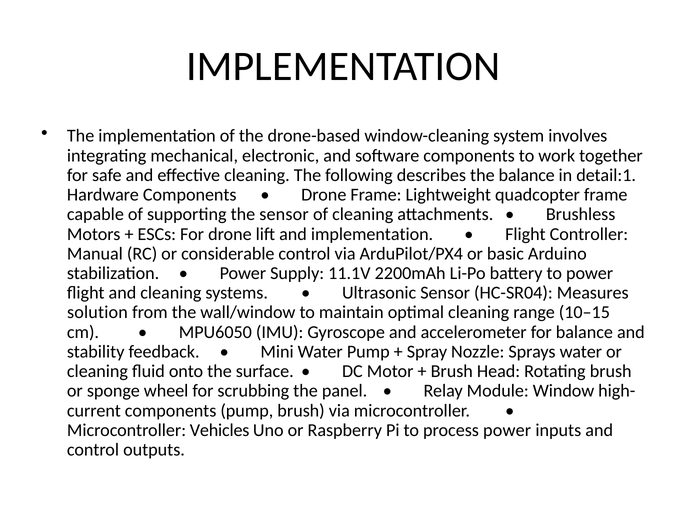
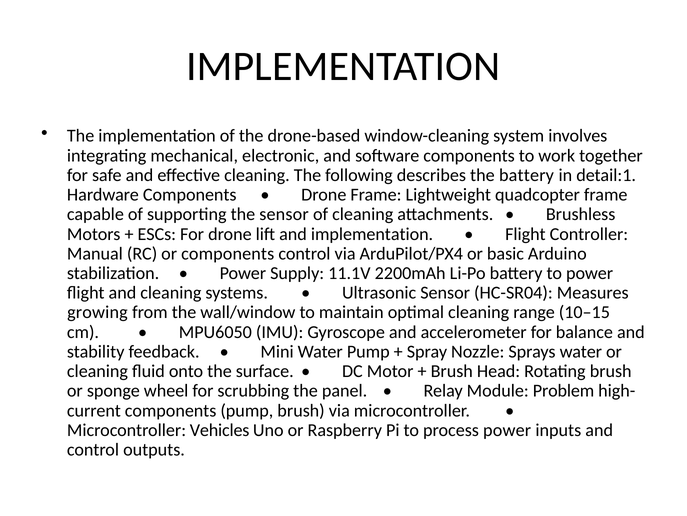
the balance: balance -> battery (526, 175)
or considerable: considerable -> components (228, 253)
solution: solution -> growing (97, 312)
Window: Window -> Problem (564, 390)
